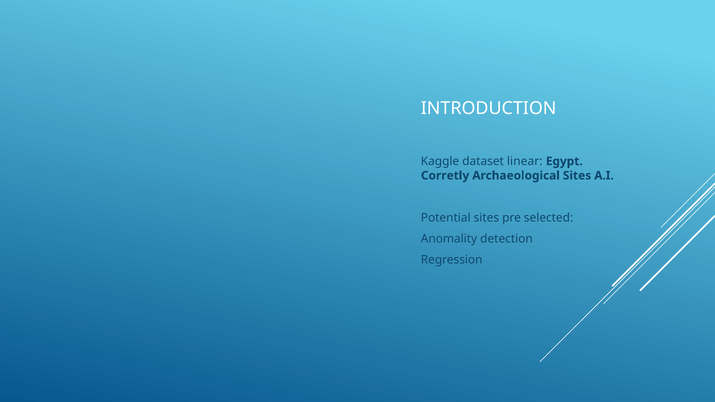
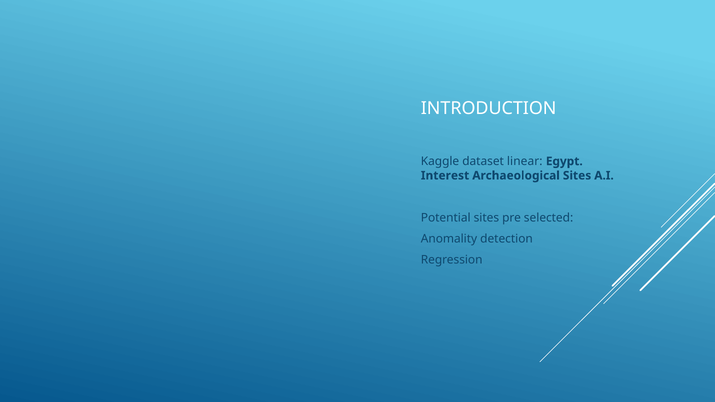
Corretly: Corretly -> Interest (445, 176)
